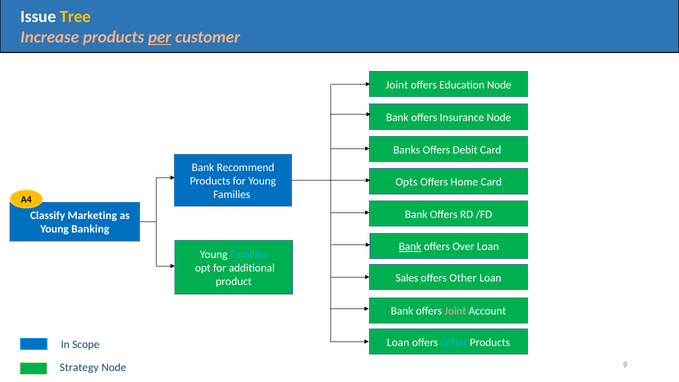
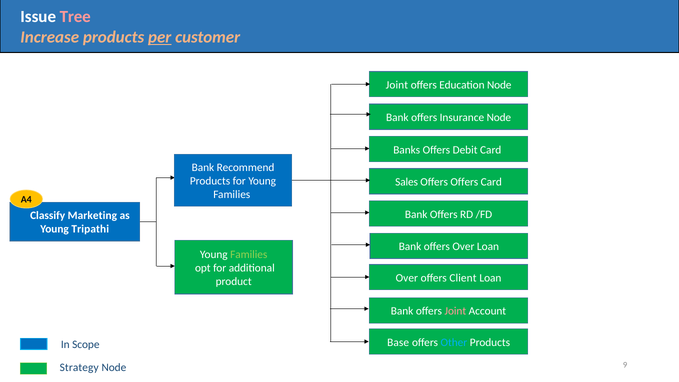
Tree colour: yellow -> pink (75, 17)
Opts: Opts -> Sales (407, 182)
Offers Home: Home -> Offers (464, 182)
Banking: Banking -> Tripathi (90, 229)
Bank underline: present -> none (410, 247)
Families colour: light blue -> light green (249, 254)
Sales: Sales -> Over (407, 278)
Other: Other -> Client (463, 278)
Loan: Loan -> Base (398, 342)
